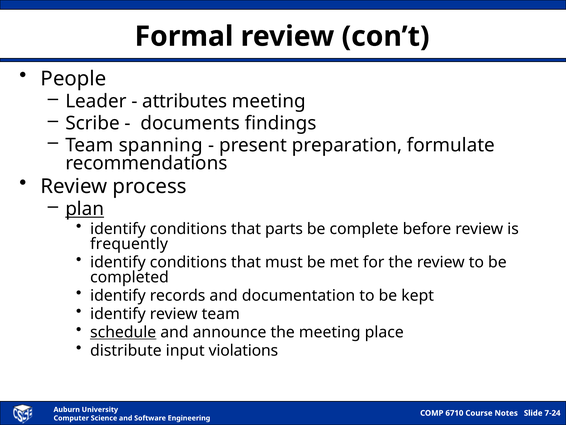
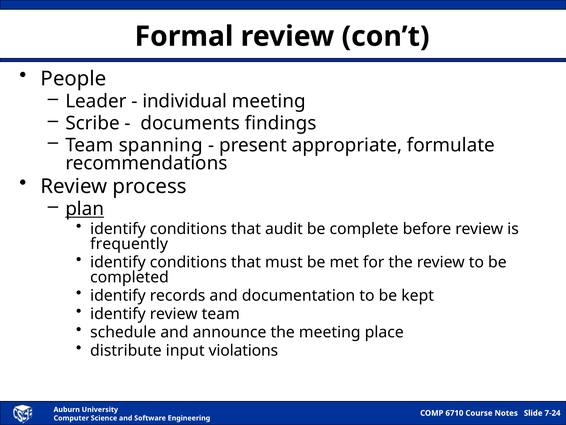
attributes: attributes -> individual (185, 101)
preparation: preparation -> appropriate (347, 145)
parts: parts -> audit (284, 229)
schedule underline: present -> none (123, 332)
